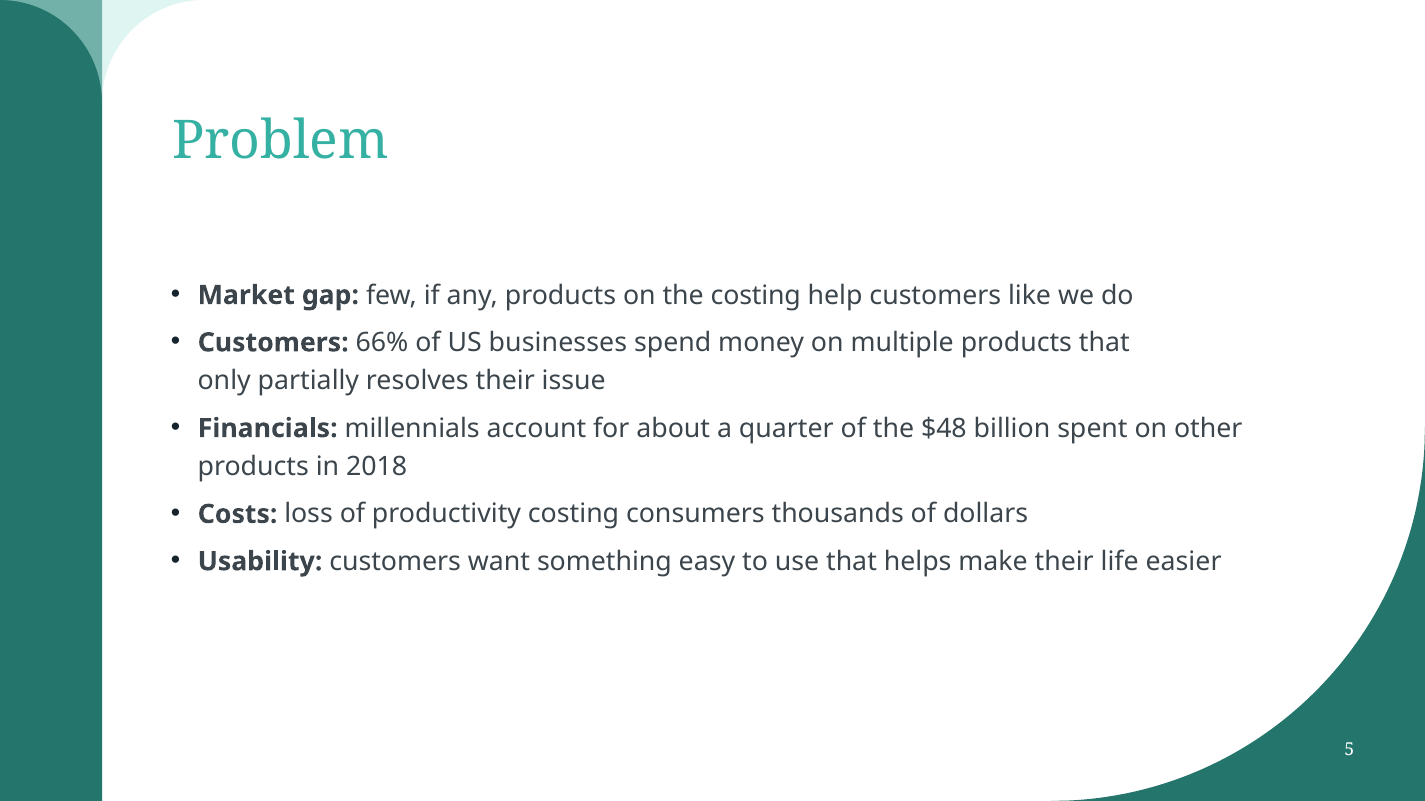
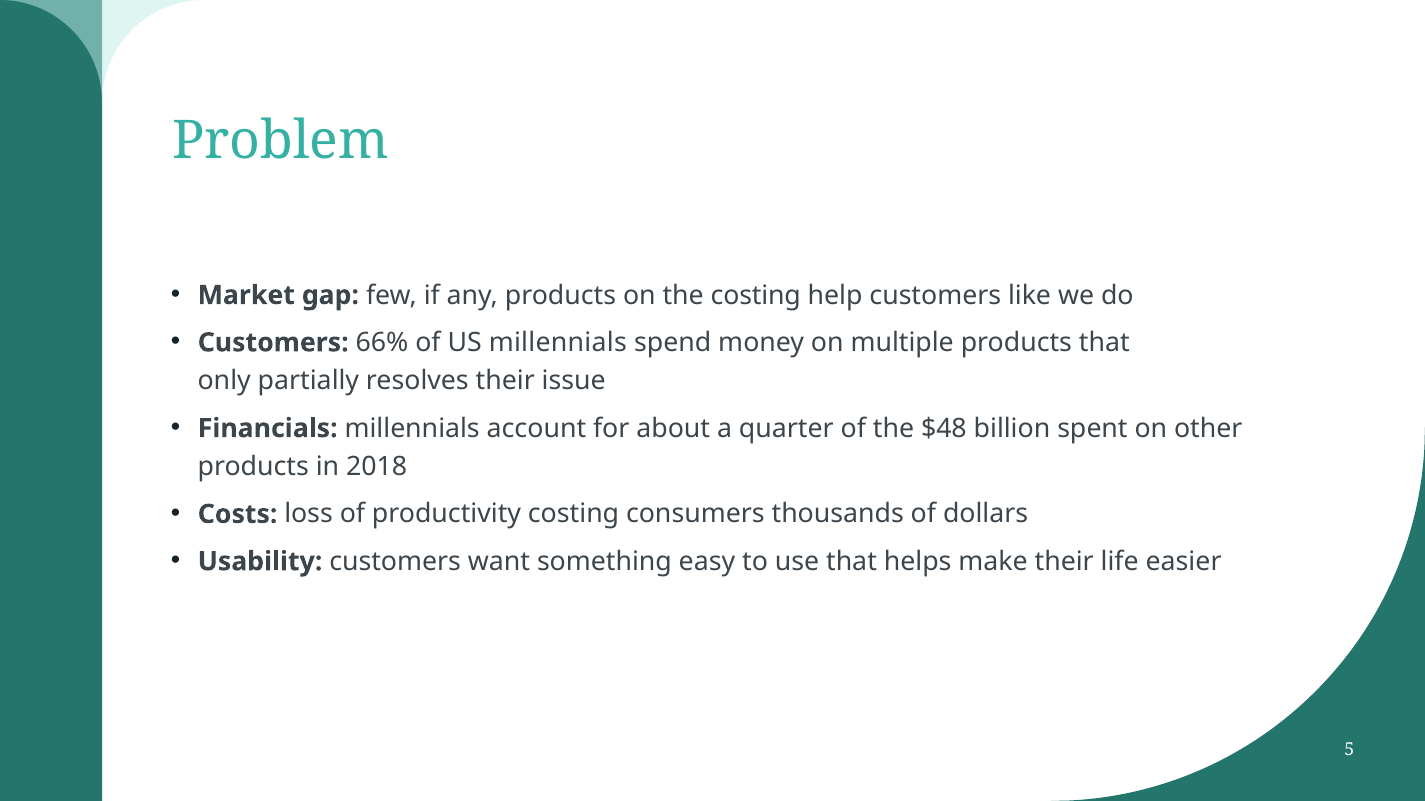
US businesses: businesses -> millennials (558, 343)
